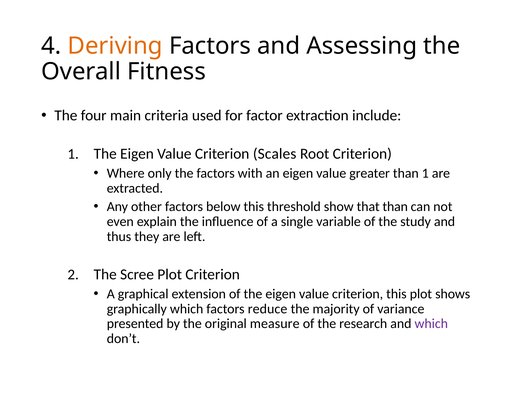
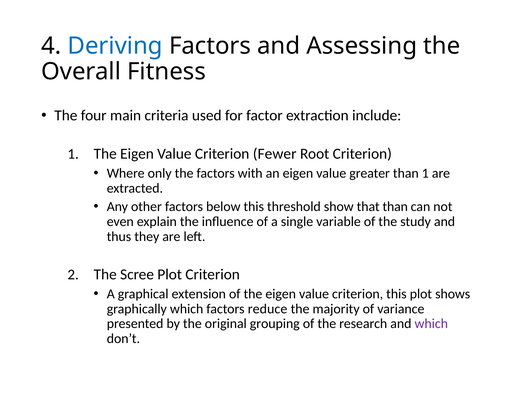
Deriving colour: orange -> blue (115, 46)
Scales: Scales -> Fewer (275, 154)
measure: measure -> grouping (275, 324)
